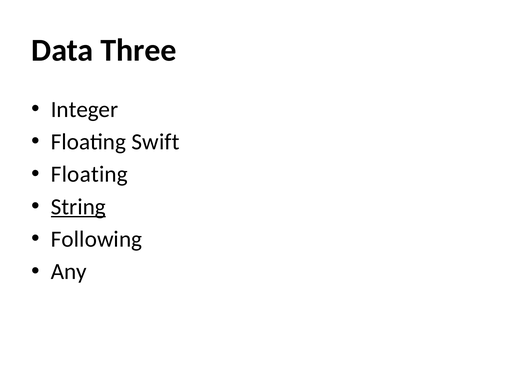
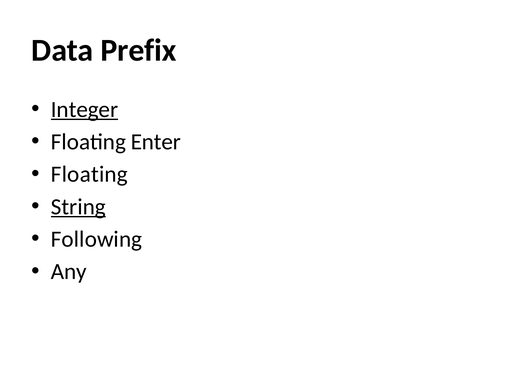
Three: Three -> Prefix (139, 51)
Integer underline: none -> present (85, 110)
Swift: Swift -> Enter (156, 142)
